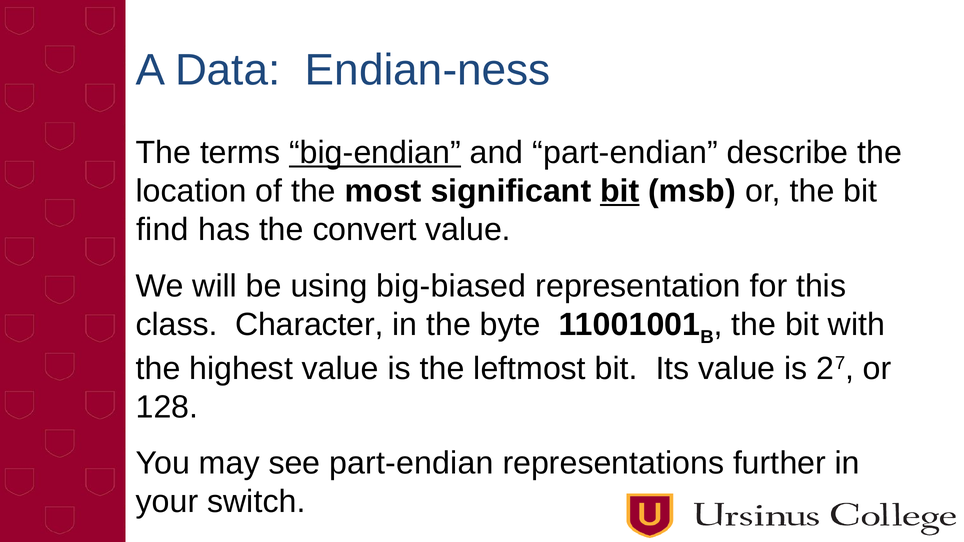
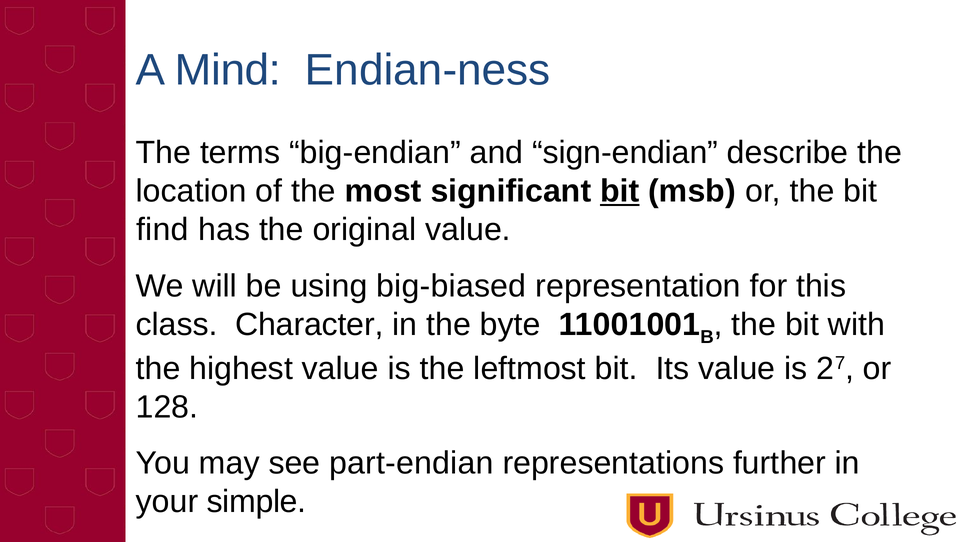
Data: Data -> Mind (228, 70)
big-endian underline: present -> none (375, 153)
and part-endian: part-endian -> sign-endian (625, 153)
convert: convert -> original (364, 230)
switch: switch -> simple (256, 502)
